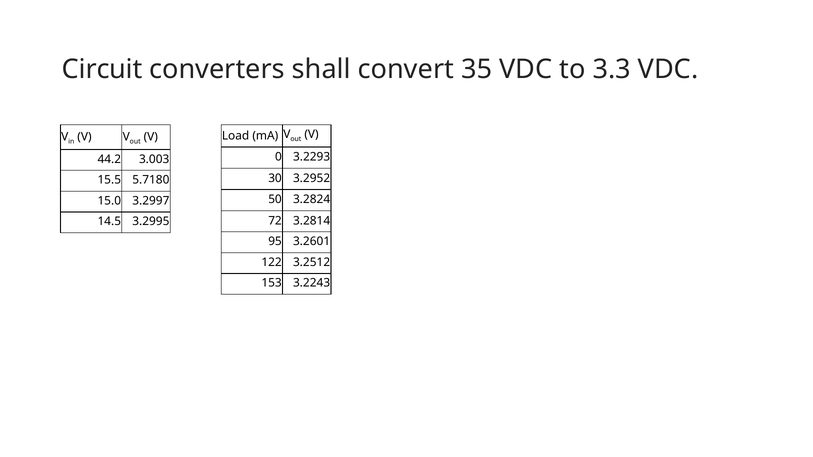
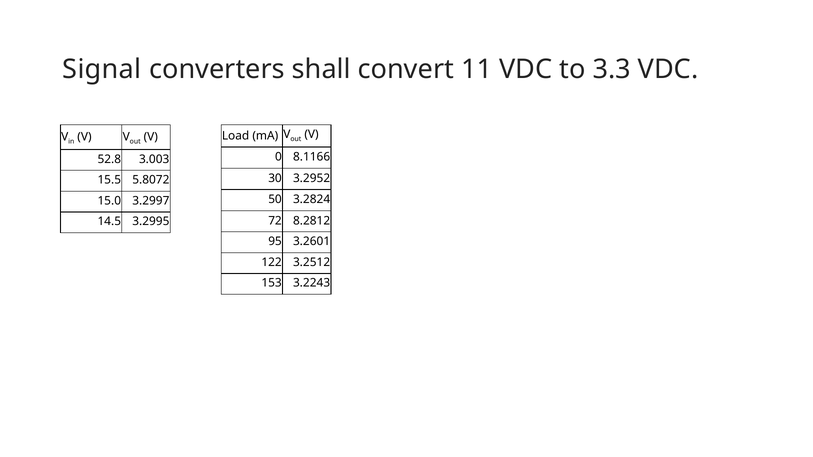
Circuit: Circuit -> Signal (102, 70)
35: 35 -> 11 (477, 70)
3.2293: 3.2293 -> 8.1166 (312, 157)
44.2: 44.2 -> 52.8 (109, 159)
5.7180: 5.7180 -> 5.8072 (151, 180)
3.2814: 3.2814 -> 8.2812 (312, 221)
